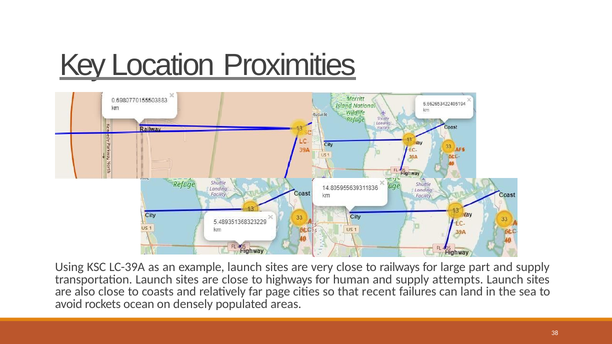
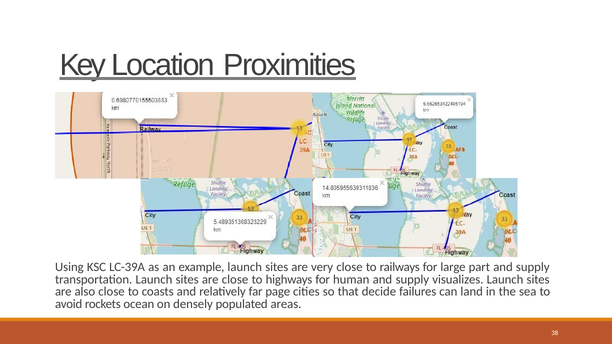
attempts: attempts -> visualizes (458, 280)
recent: recent -> decide (379, 292)
